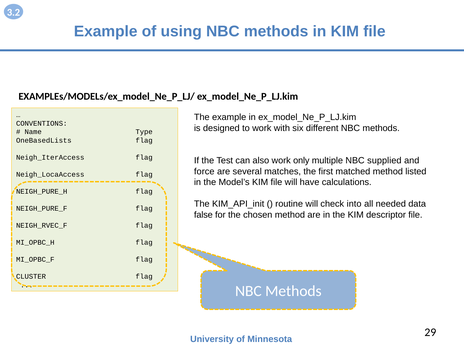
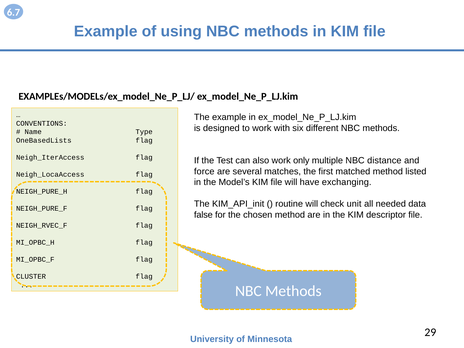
3.2: 3.2 -> 6.7 (13, 12)
supplied: supplied -> distance (384, 161)
calculations: calculations -> exchanging (347, 182)
into: into -> unit (354, 204)
